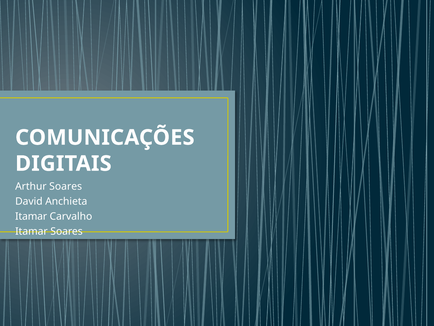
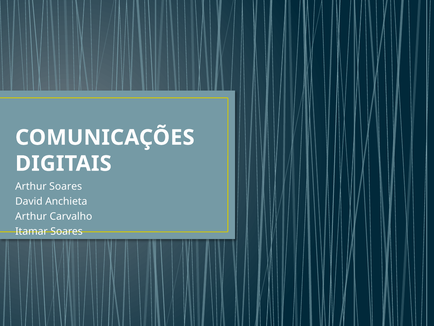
Itamar: Itamar -> Arthur (31, 216)
